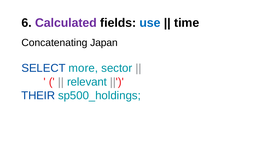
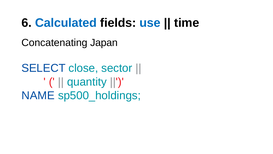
Calculated colour: purple -> blue (66, 23)
more: more -> close (83, 68)
relevant: relevant -> quantity (87, 82)
THEIR: THEIR -> NAME (38, 95)
